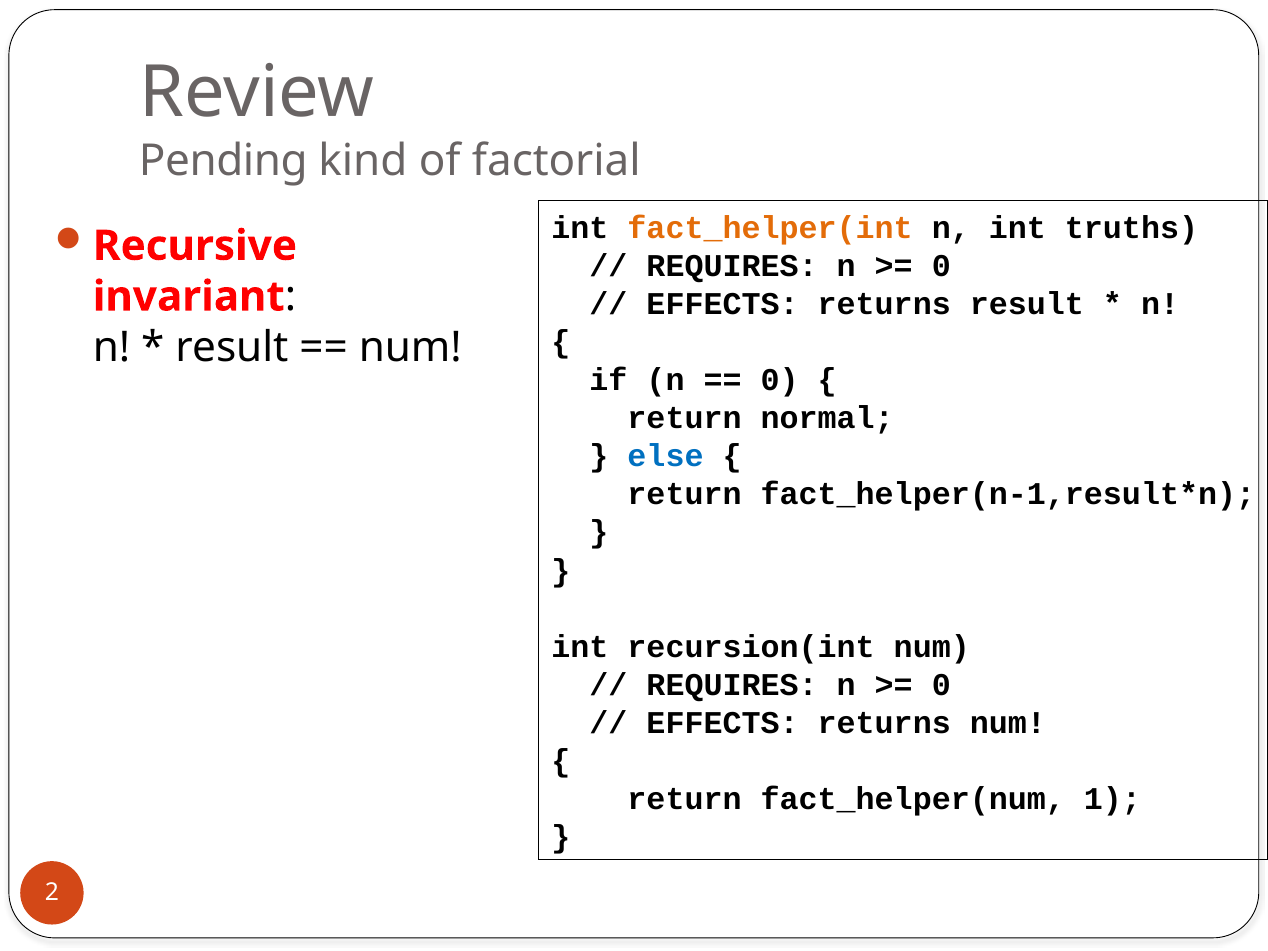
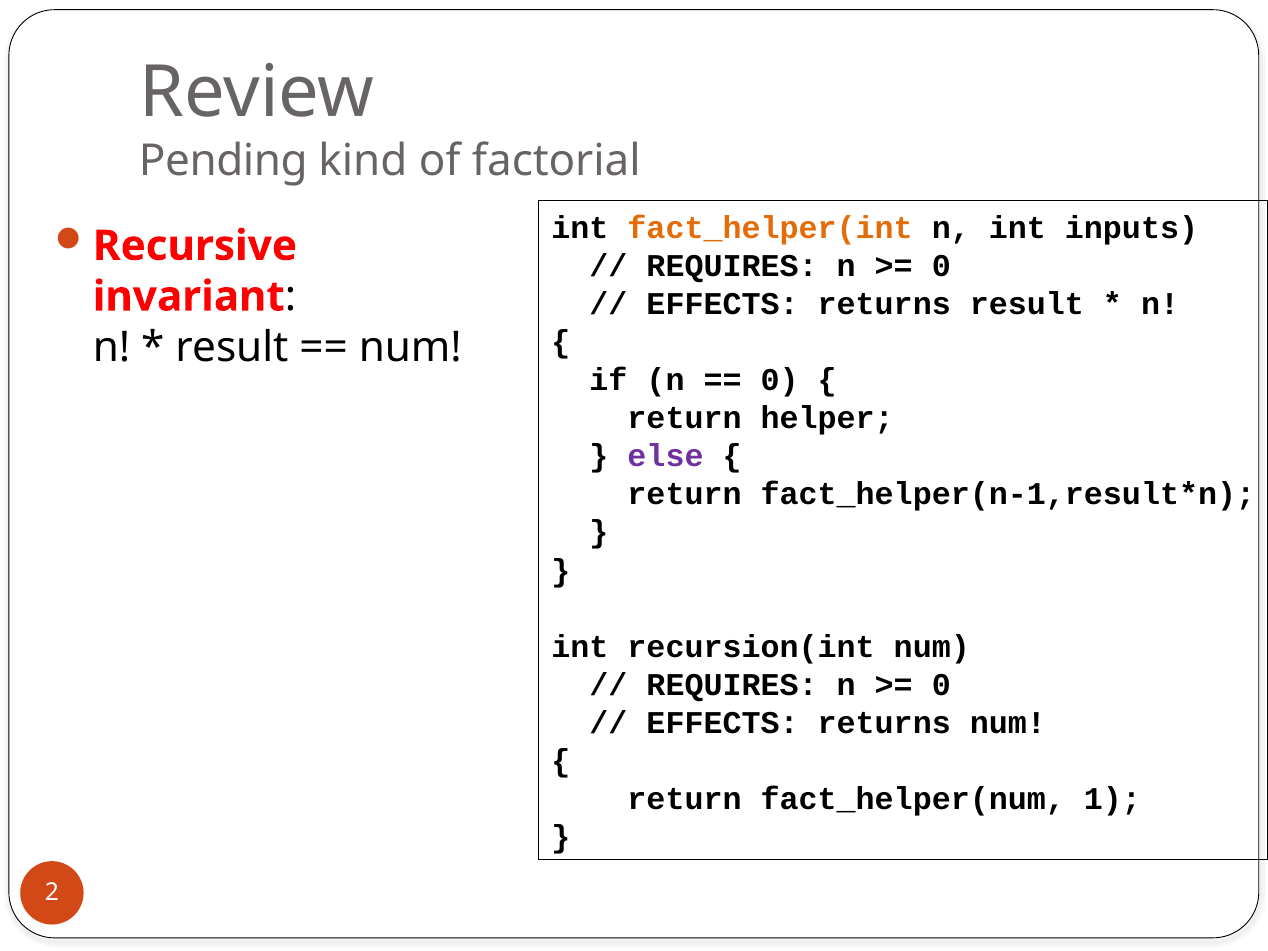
truths: truths -> inputs (1131, 228)
normal: normal -> helper (827, 418)
else colour: blue -> purple (666, 456)
